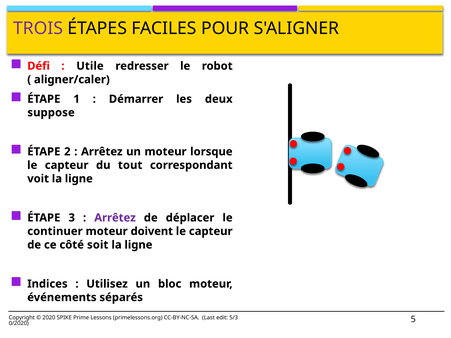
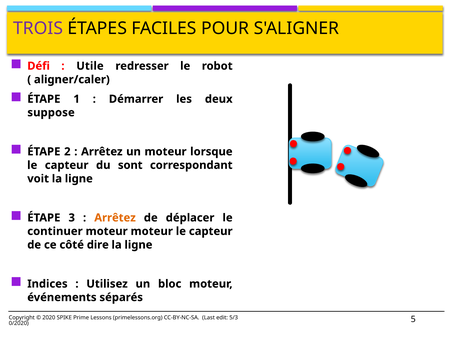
tout: tout -> sont (130, 165)
Arrêtez colour: purple -> orange (115, 218)
moteur doivent: doivent -> moteur (152, 231)
soit: soit -> dire (98, 245)
